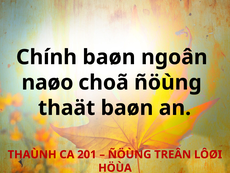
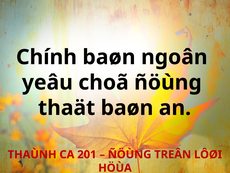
naøo: naøo -> yeâu (47, 82)
